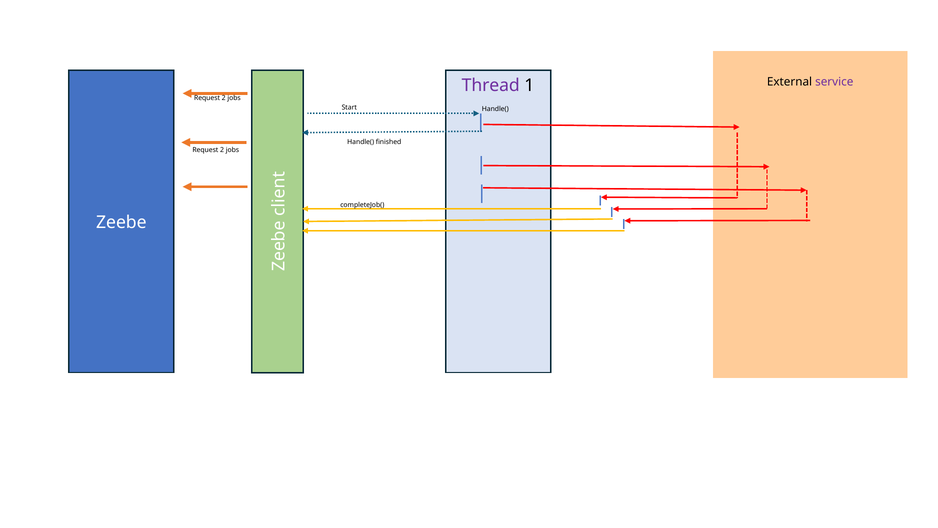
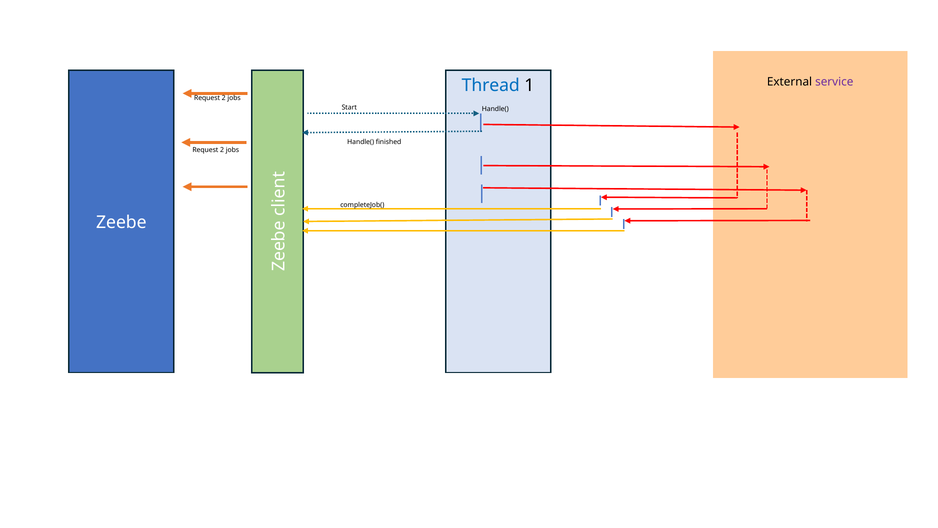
Thread colour: purple -> blue (491, 85)
